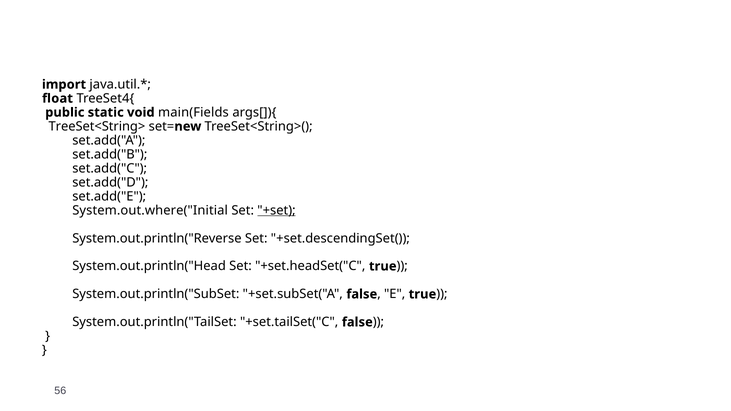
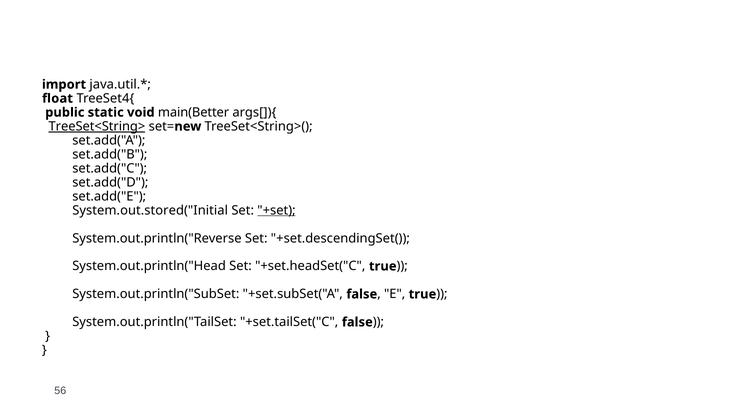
main(Fields: main(Fields -> main(Better (194, 112)
TreeSet<String> underline: none -> present (97, 126)
System.out.where("Initial: System.out.where("Initial -> System.out.stored("Initial (150, 210)
